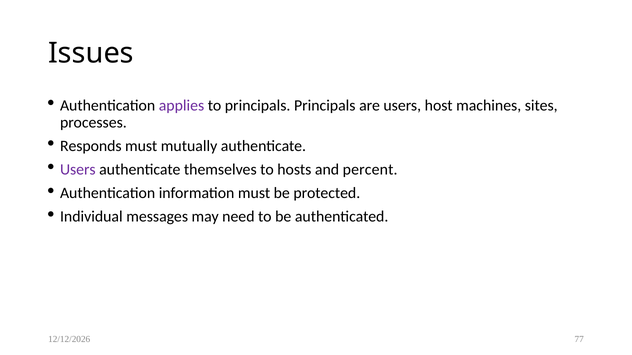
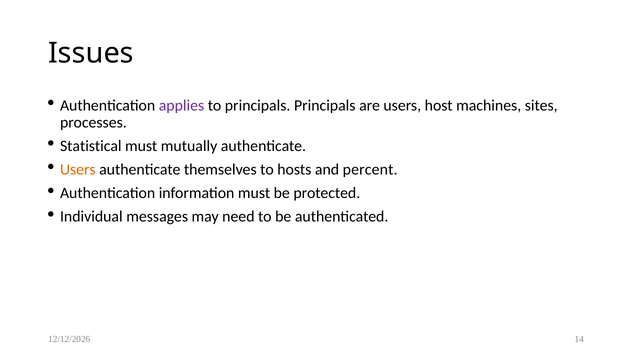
Responds: Responds -> Statistical (91, 146)
Users colour: purple -> orange (78, 170)
77: 77 -> 14 (579, 340)
